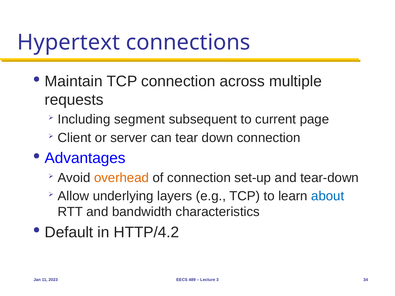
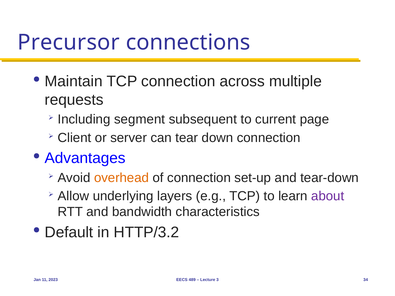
Hypertext: Hypertext -> Precursor (69, 42)
about colour: blue -> purple (328, 196)
HTTP/4.2: HTTP/4.2 -> HTTP/3.2 (146, 232)
